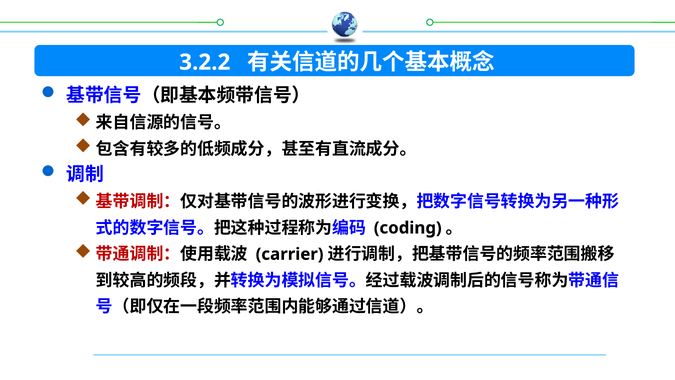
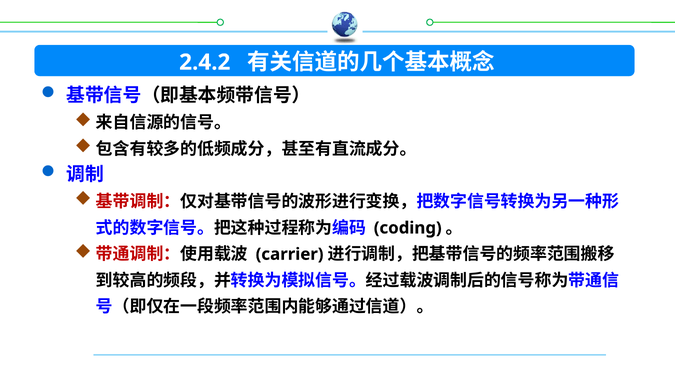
3.2.2: 3.2.2 -> 2.4.2 (205, 62)
